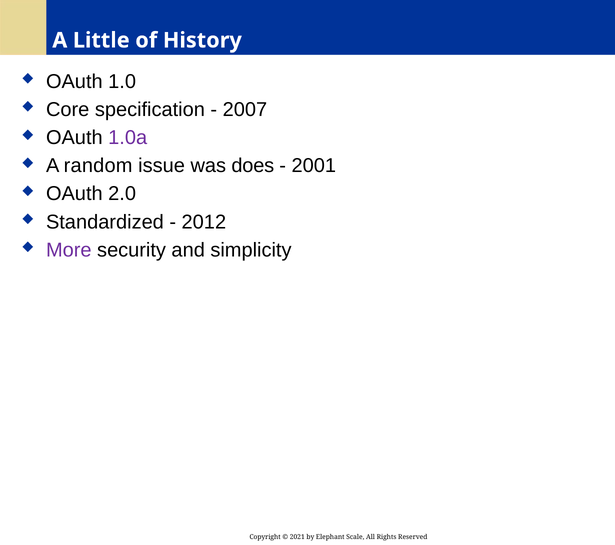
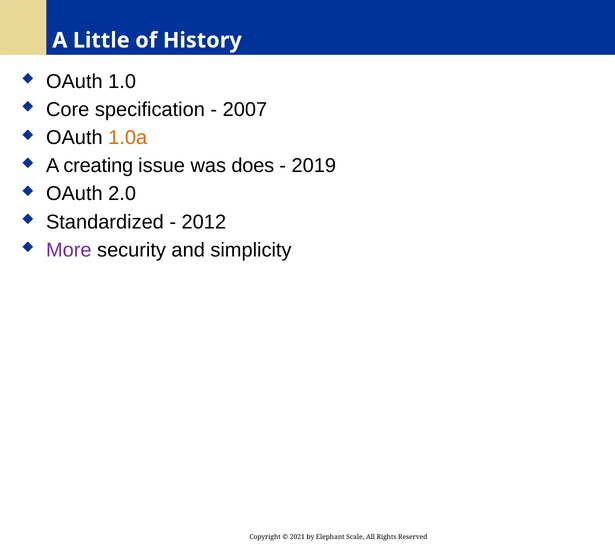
1.0a colour: purple -> orange (128, 138)
random: random -> creating (98, 166)
2001: 2001 -> 2019 (314, 166)
